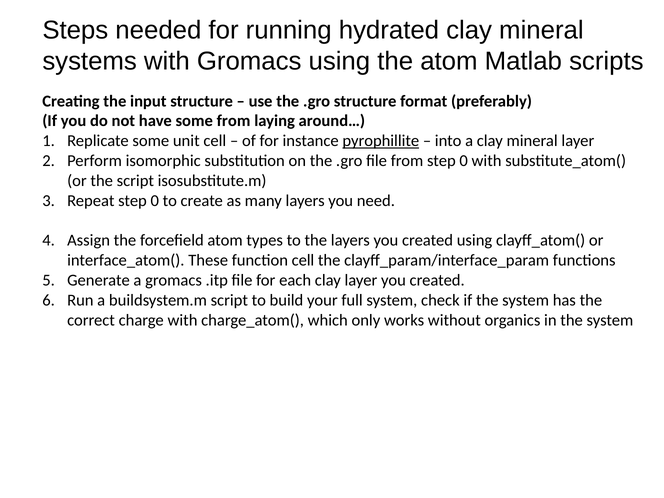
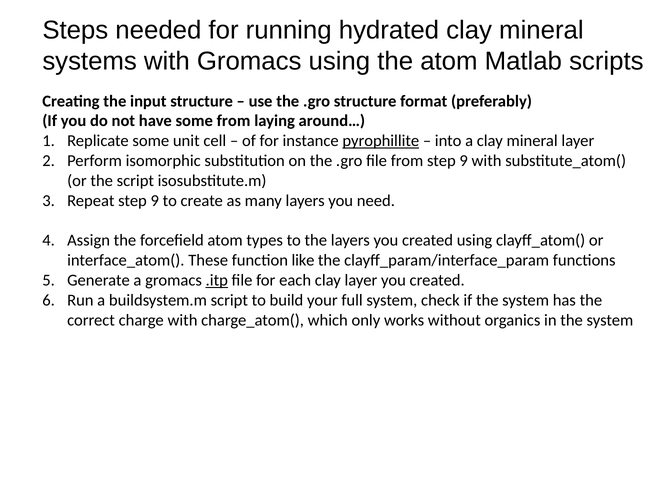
from step 0: 0 -> 9 (464, 161)
Repeat step 0: 0 -> 9 (155, 201)
function cell: cell -> like (303, 260)
.itp underline: none -> present (217, 280)
